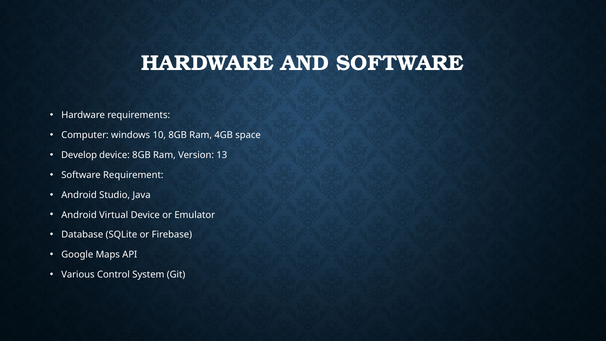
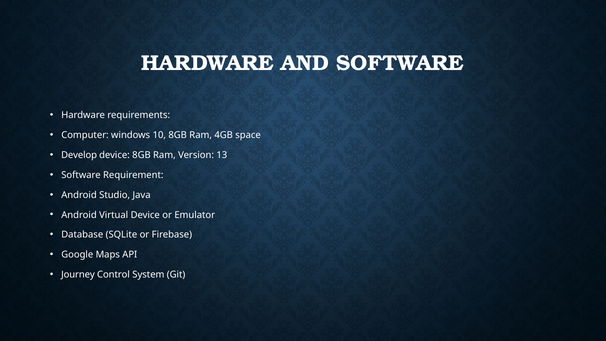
Various: Various -> Journey (78, 275)
